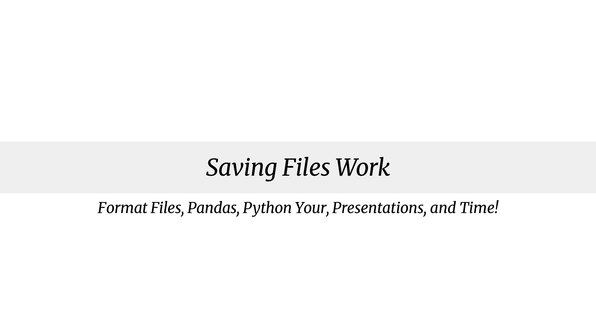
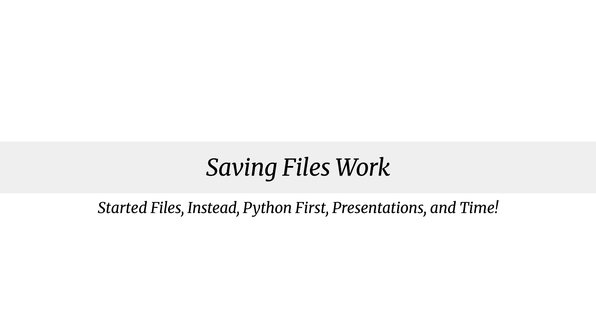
Format: Format -> Started (122, 208)
Pandas: Pandas -> Instead (214, 208)
Your: Your -> First (312, 208)
